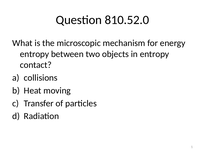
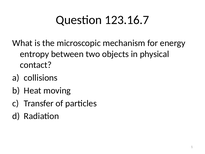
810.52.0: 810.52.0 -> 123.16.7 (127, 20)
in entropy: entropy -> physical (154, 54)
